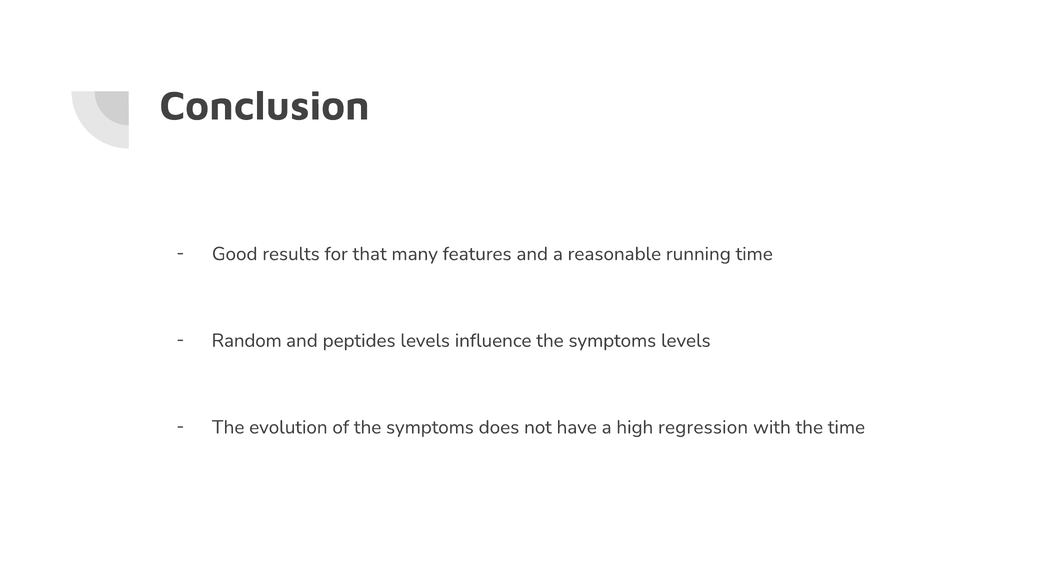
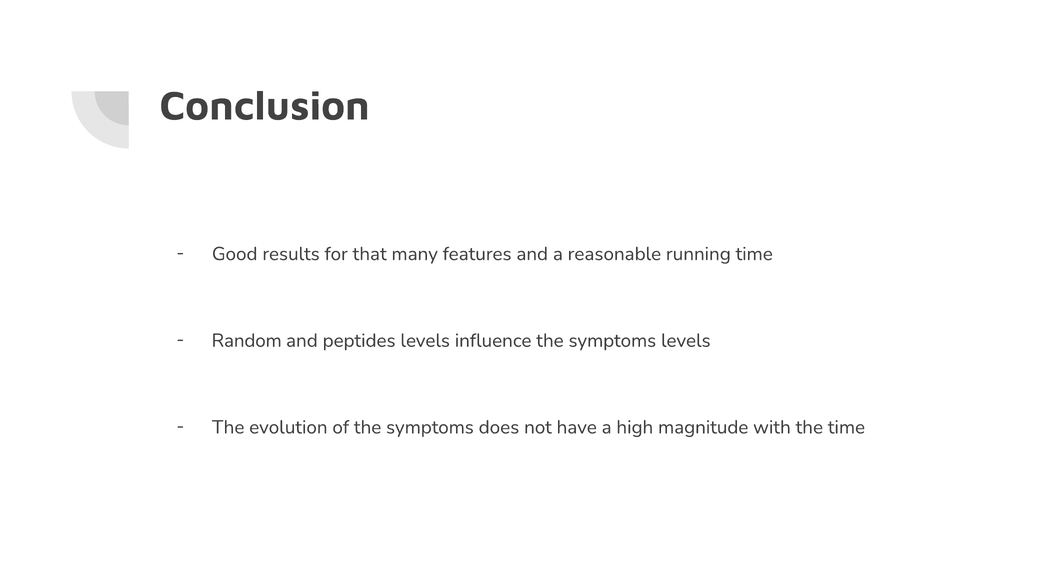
regression: regression -> magnitude (703, 428)
